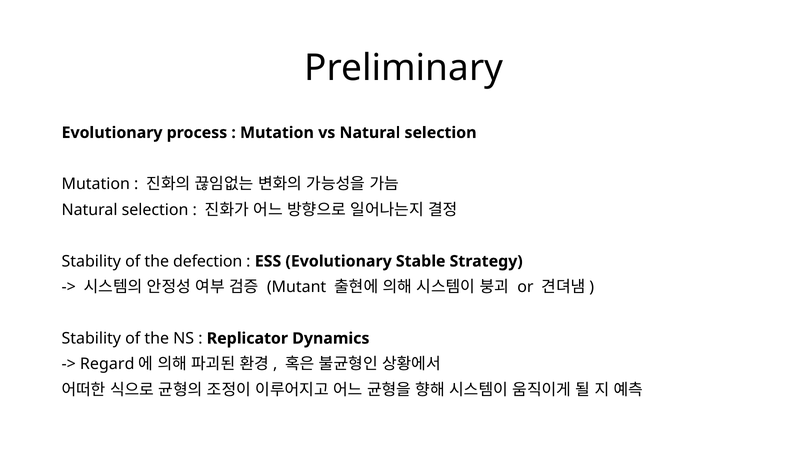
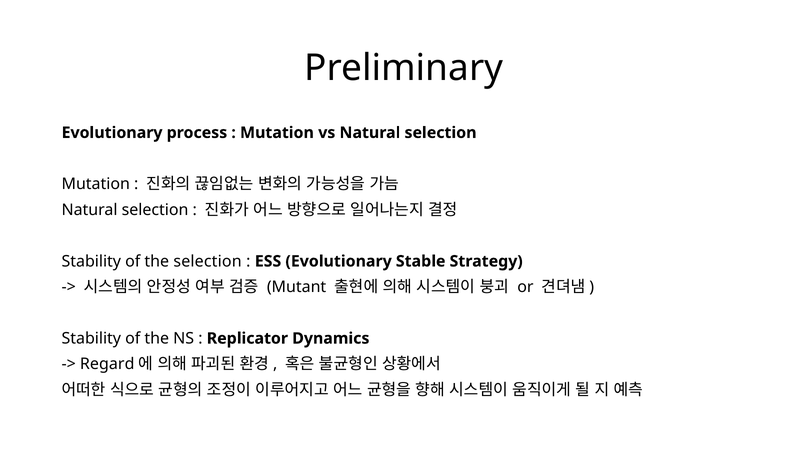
the defection: defection -> selection (208, 261)
